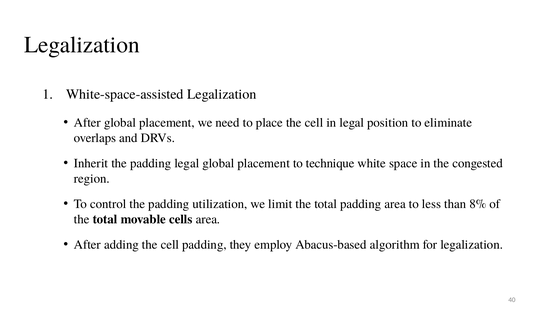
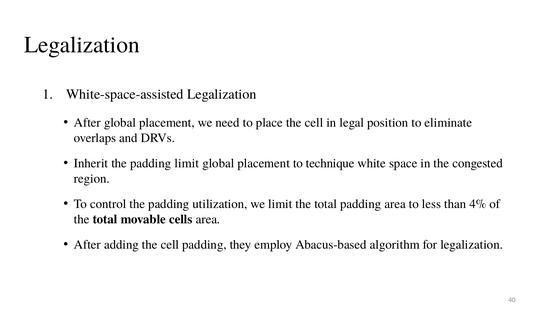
padding legal: legal -> limit (187, 163)
8%: 8% -> 4% (478, 204)
